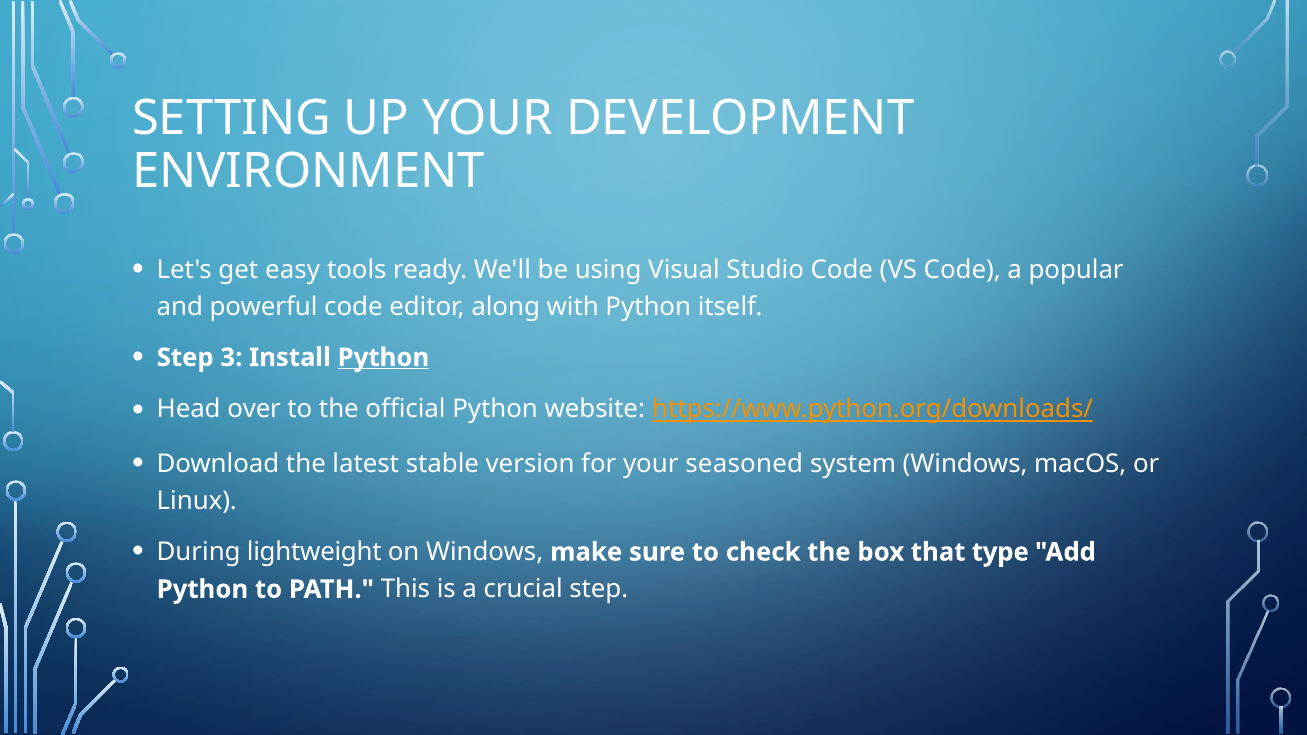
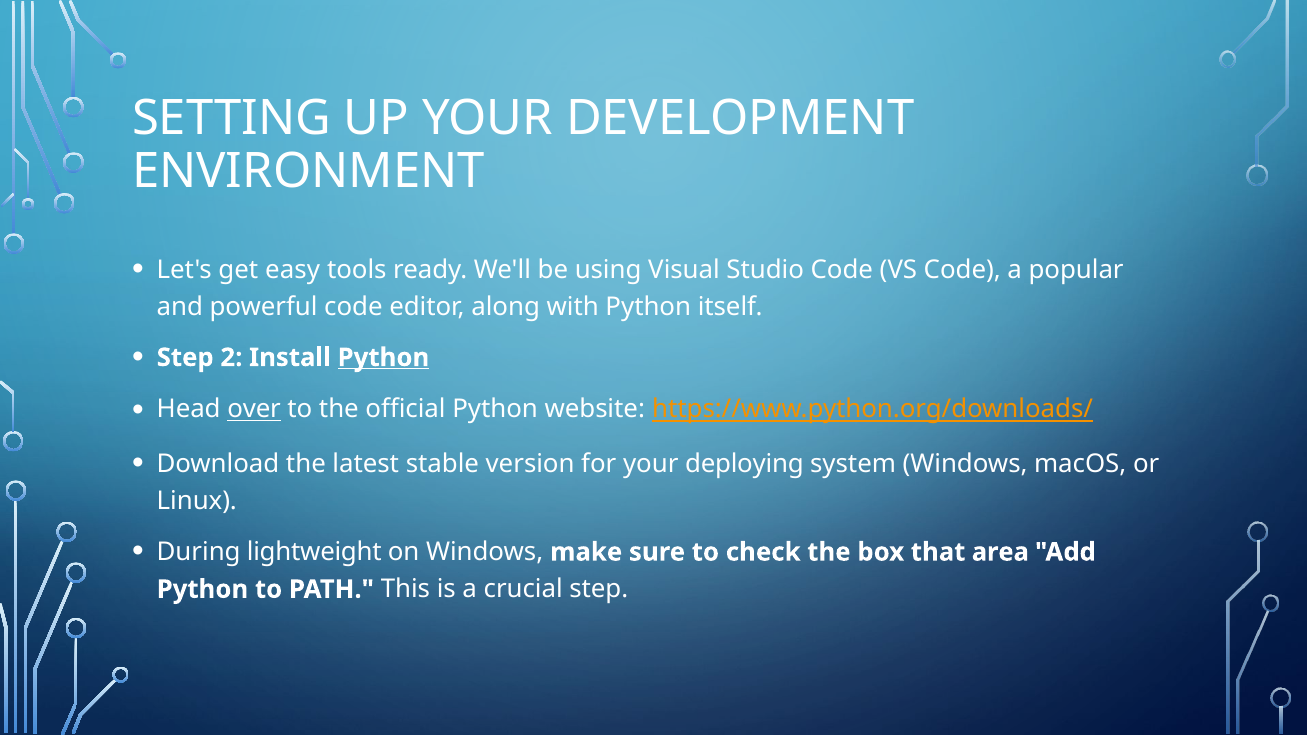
3: 3 -> 2 (231, 358)
over underline: none -> present (254, 409)
seasoned: seasoned -> deploying (744, 464)
type: type -> area (1000, 552)
